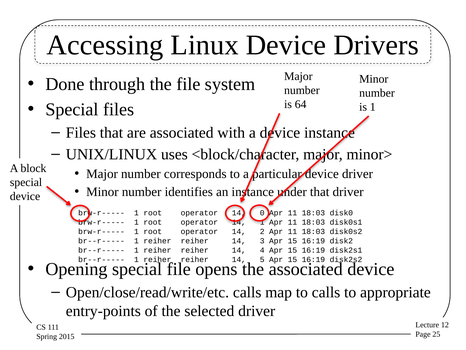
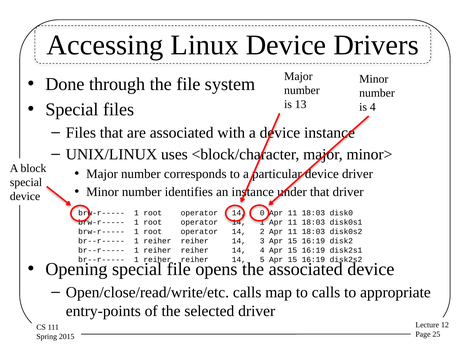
64: 64 -> 13 (301, 104)
is 1: 1 -> 4 (373, 107)
